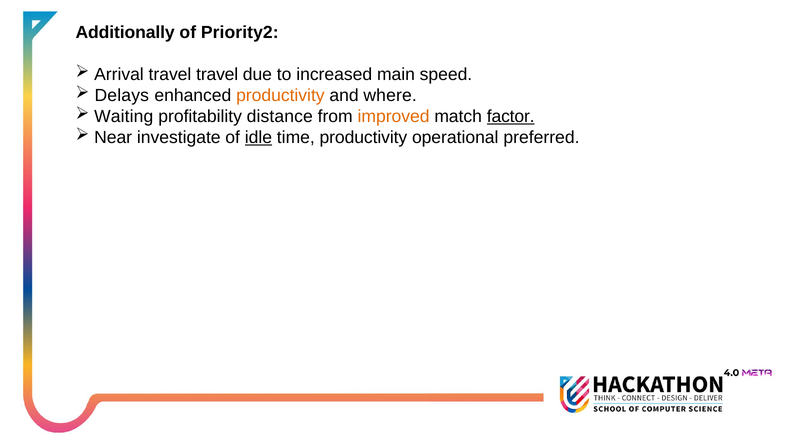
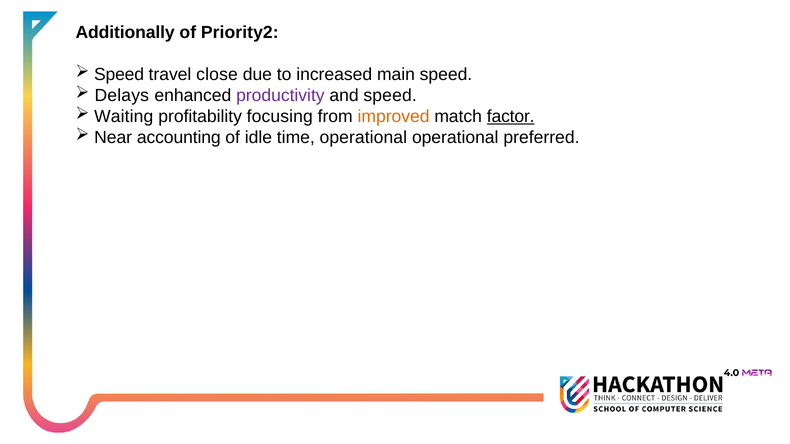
Arrival: Arrival -> Speed (119, 74)
travel travel: travel -> close (217, 74)
productivity colour: orange -> purple (280, 95)
and where: where -> speed (390, 95)
distance: distance -> focusing (280, 117)
investigate: investigate -> accounting (179, 138)
idle underline: present -> none (258, 138)
time productivity: productivity -> operational (363, 138)
